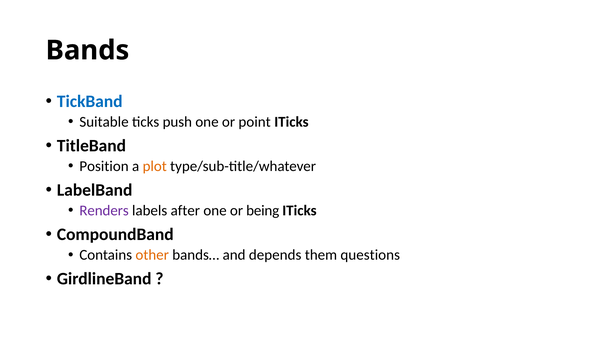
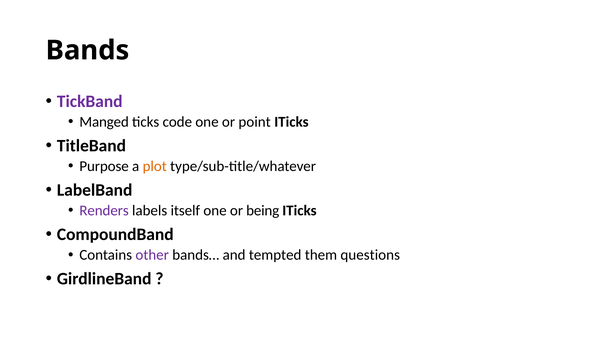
TickBand colour: blue -> purple (90, 101)
Suitable: Suitable -> Manged (104, 122)
push: push -> code (177, 122)
Position: Position -> Purpose (104, 166)
after: after -> itself (185, 211)
other colour: orange -> purple (152, 255)
depends: depends -> tempted (275, 255)
